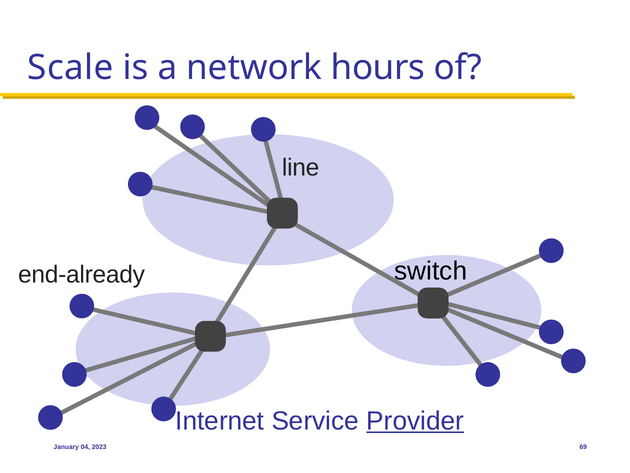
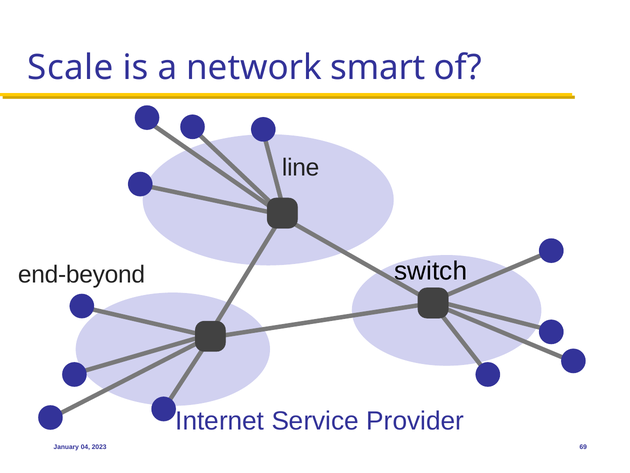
hours: hours -> smart (378, 67)
end-already: end-already -> end-beyond (82, 275)
Provider underline: present -> none (415, 421)
